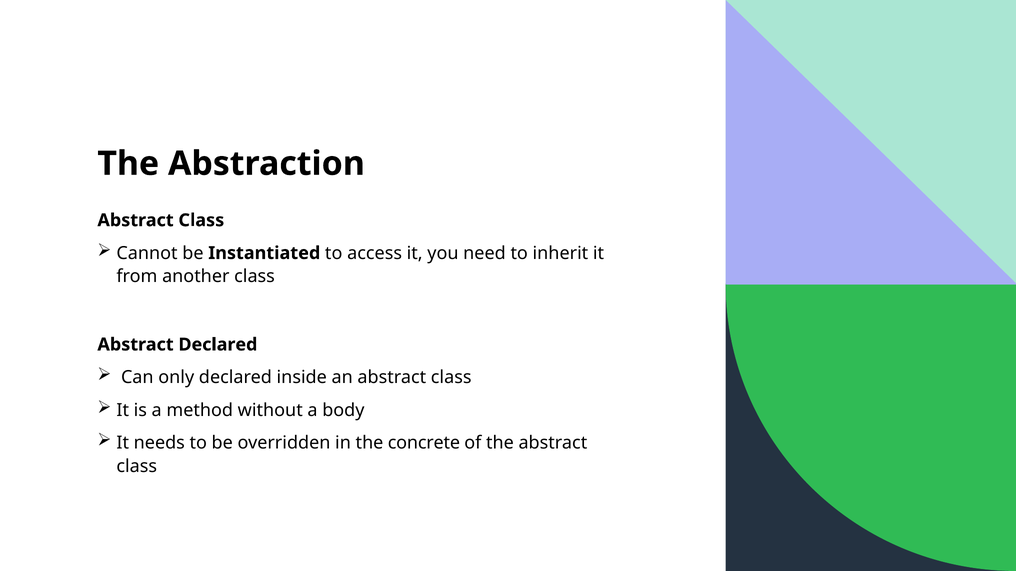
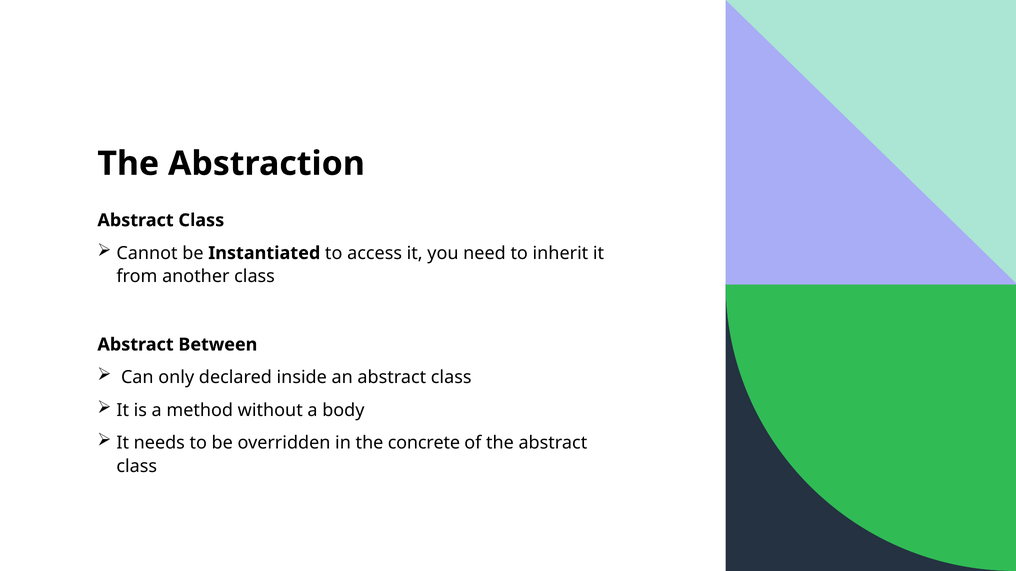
Abstract Declared: Declared -> Between (218, 345)
